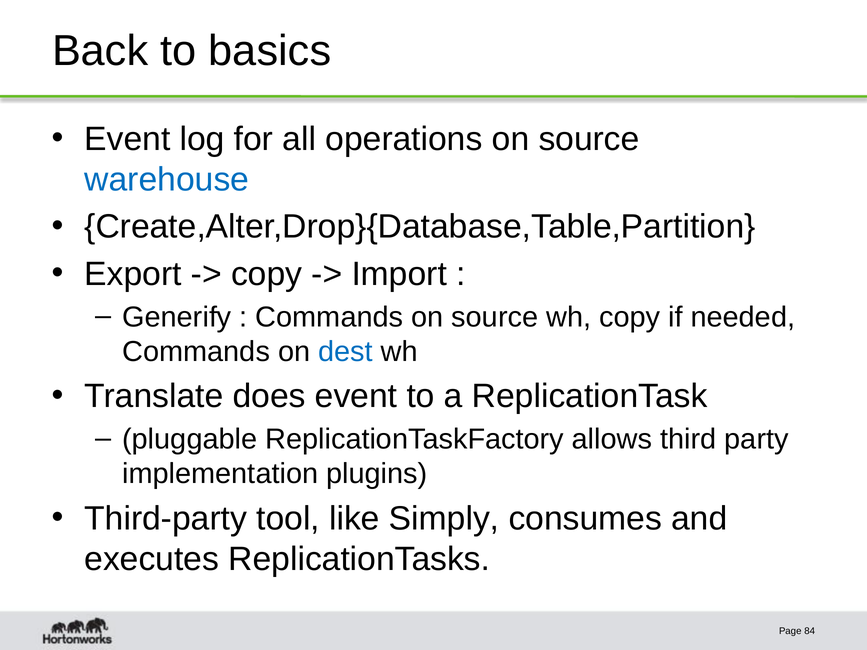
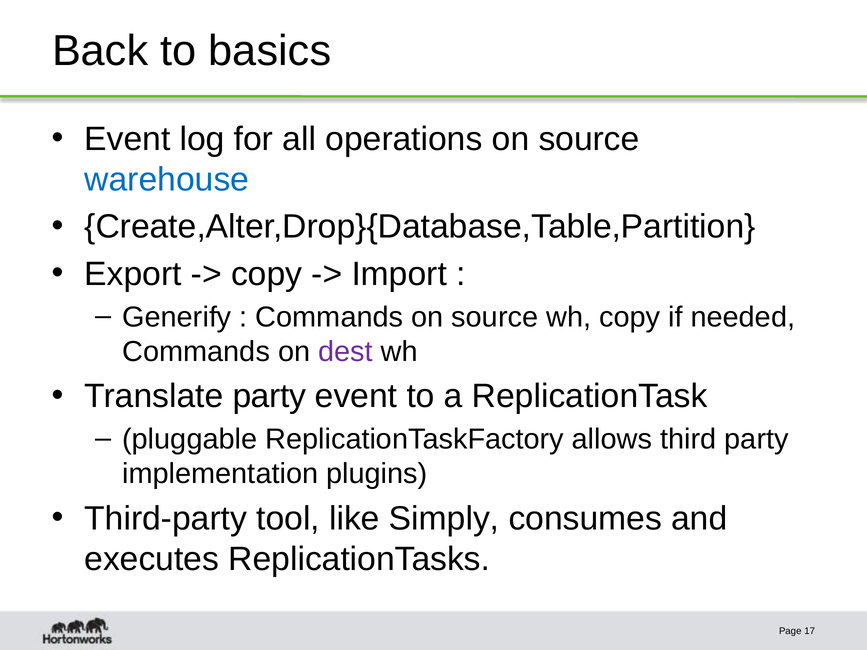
dest colour: blue -> purple (345, 352)
Translate does: does -> party (269, 396)
84: 84 -> 17 (810, 631)
